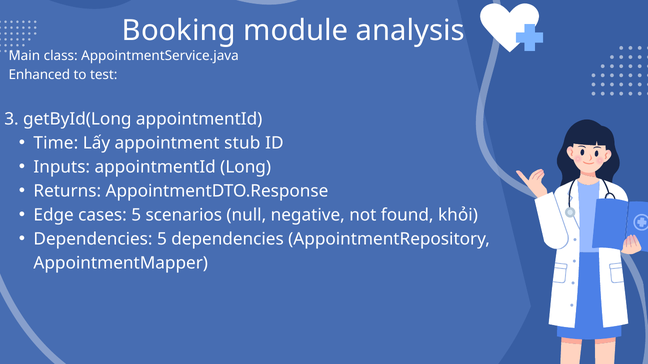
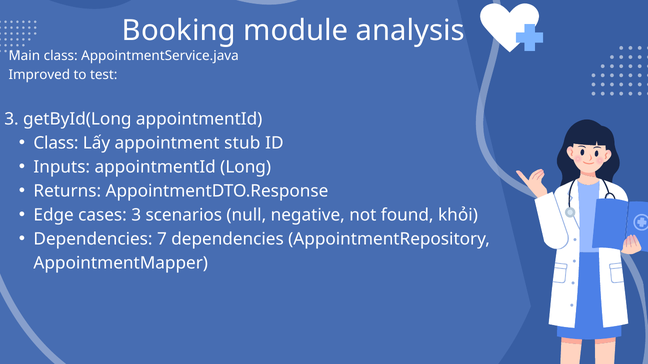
Enhanced: Enhanced -> Improved (39, 75)
Time: Time -> Class (56, 143)
cases 5: 5 -> 3 (136, 215)
Dependencies 5: 5 -> 7 (162, 239)
